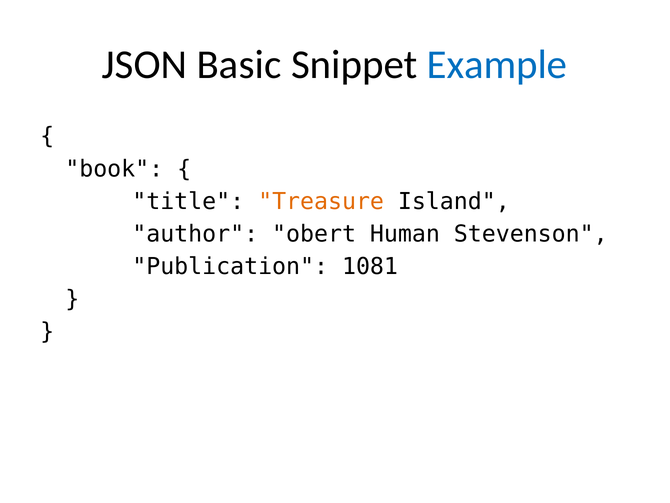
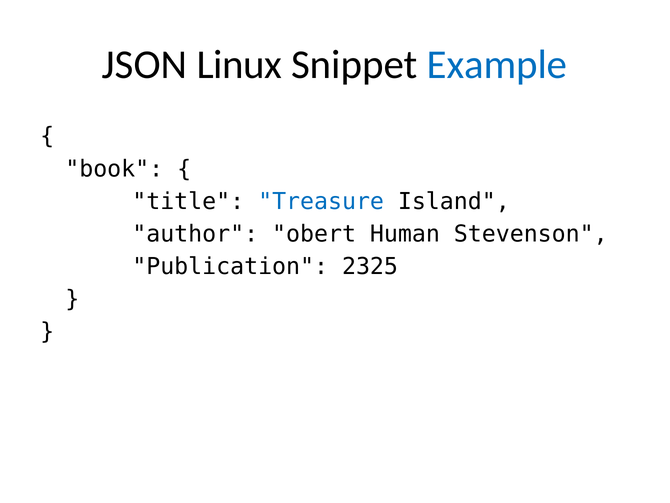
Basic: Basic -> Linux (239, 65)
Treasure colour: orange -> blue (321, 201)
1081: 1081 -> 2325 (370, 266)
